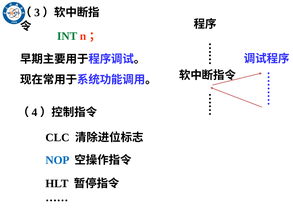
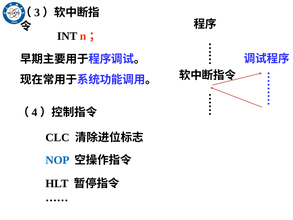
INT colour: green -> black (67, 36)
